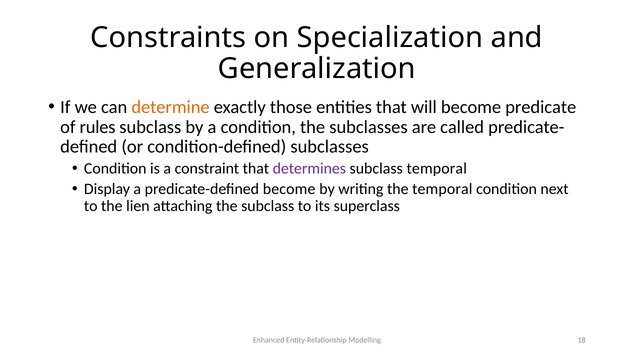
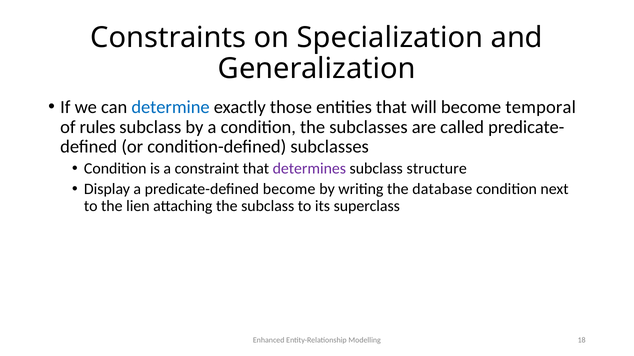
determine colour: orange -> blue (171, 107)
predicate: predicate -> temporal (541, 107)
subclass temporal: temporal -> structure (437, 169)
the temporal: temporal -> database (442, 189)
